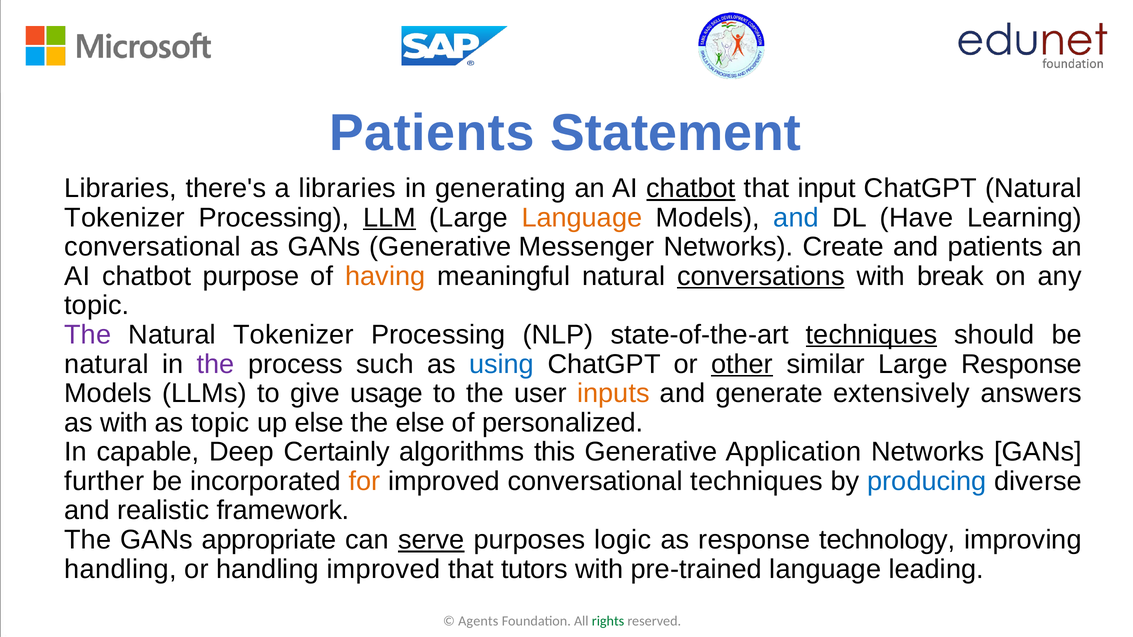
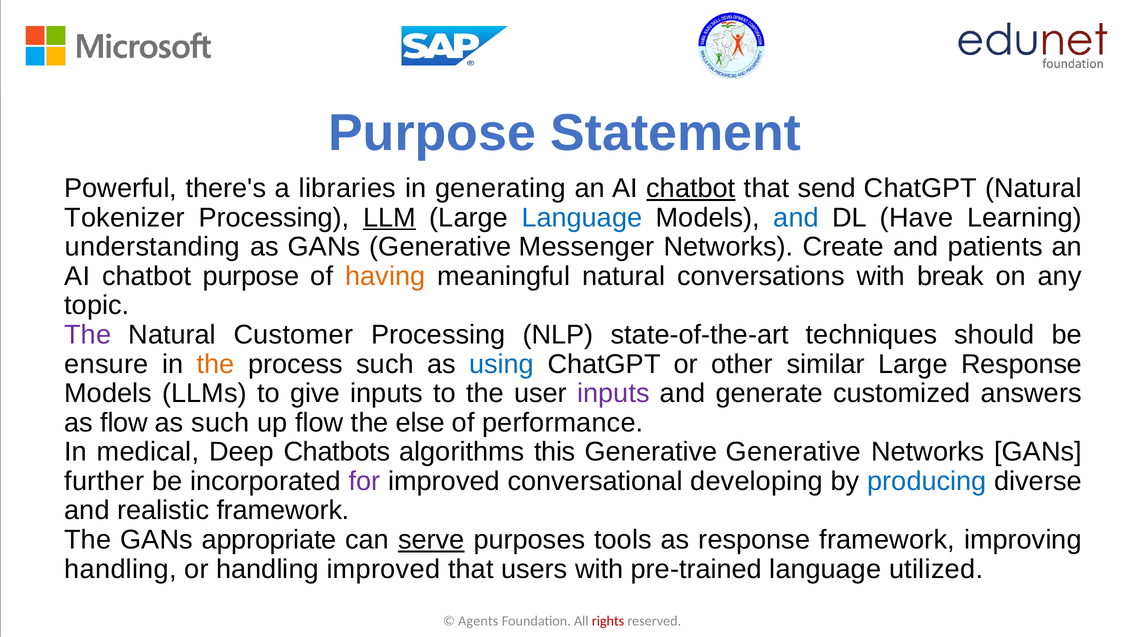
Patients: Patients -> Purpose (432, 133)
Libraries: Libraries -> Powerful (121, 188)
input: input -> send (827, 188)
Language colour: orange -> blue (582, 218)
conversational: conversational -> understanding (152, 247)
conversations underline: present -> none (761, 276)
Tokenizer: Tokenizer -> Customer (293, 335)
techniques underline: present -> none (872, 335)
natural: natural -> ensure (106, 364)
the colour: purple -> orange (216, 364)
other underline: present -> none (742, 364)
give usage: usage -> inputs (386, 394)
inputs colour: orange -> purple (613, 394)
extensively: extensively -> customized (902, 394)
as with: with -> flow (124, 423)
as topic: topic -> such (220, 423)
up else: else -> flow (319, 423)
personalized: personalized -> performance (563, 423)
capable: capable -> medical (148, 452)
Certainly: Certainly -> Chatbots (337, 452)
Generative Application: Application -> Generative (793, 452)
for colour: orange -> purple (365, 481)
conversational techniques: techniques -> developing (757, 481)
logic: logic -> tools (623, 540)
response technology: technology -> framework (887, 540)
tutors: tutors -> users (534, 569)
leading: leading -> utilized (936, 569)
rights colour: green -> red (608, 621)
